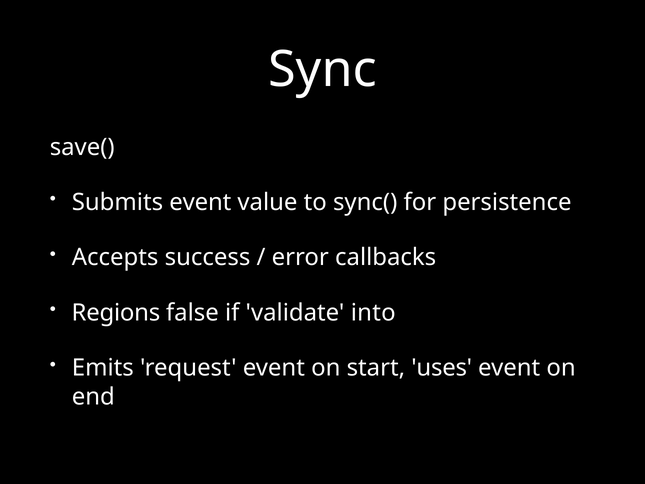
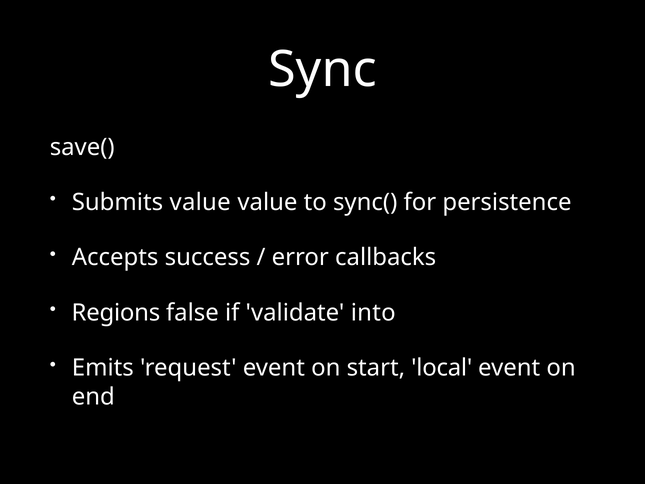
Submits event: event -> value (200, 202)
uses: uses -> local (442, 368)
